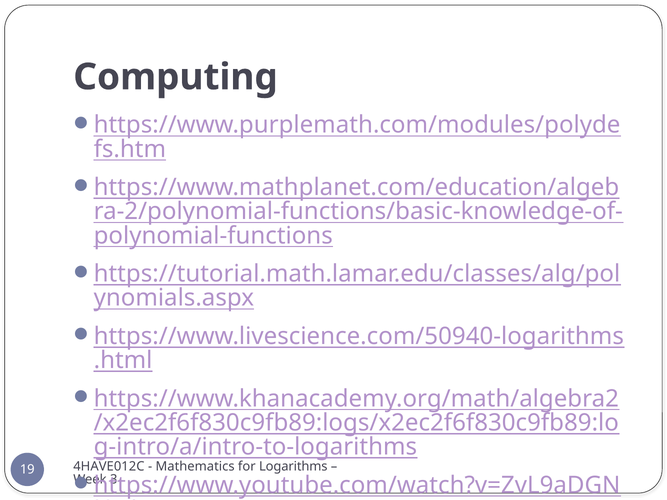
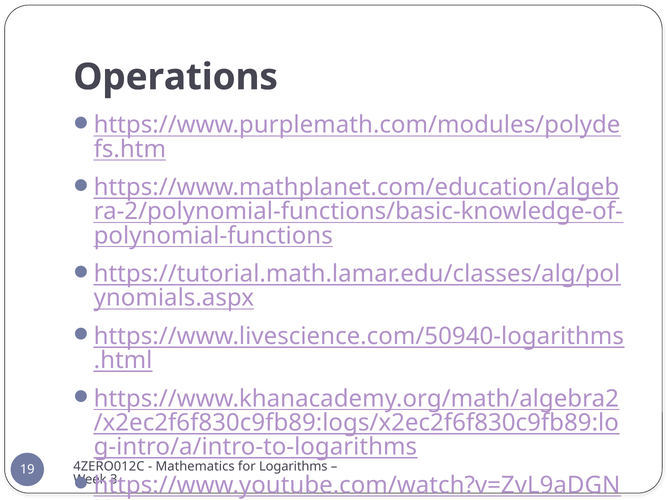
Computing: Computing -> Operations (176, 77)
4HAVE012C: 4HAVE012C -> 4ZERO012C (109, 467)
